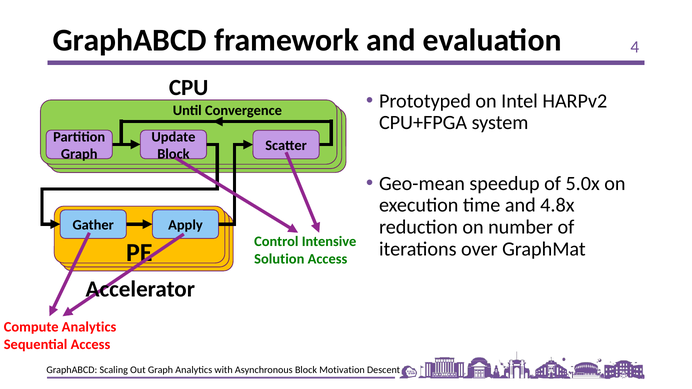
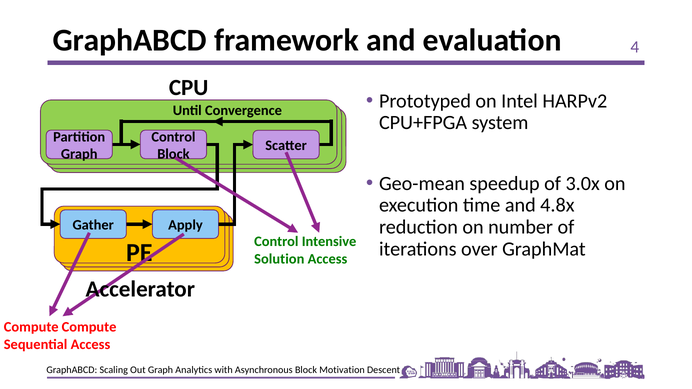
Update: Update -> Control (173, 137)
5.0x: 5.0x -> 3.0x (583, 184)
Compute Analytics: Analytics -> Compute (89, 327)
